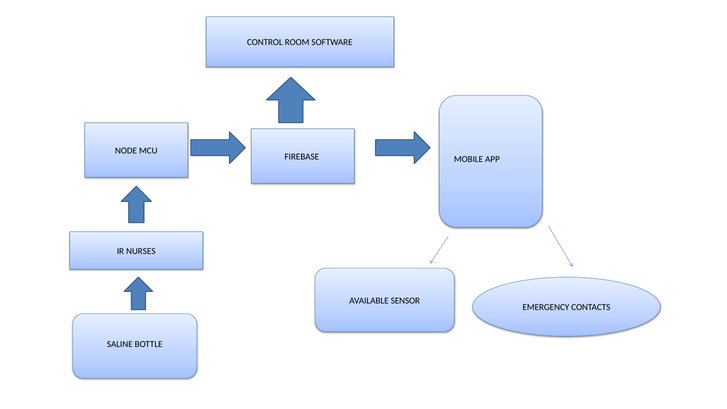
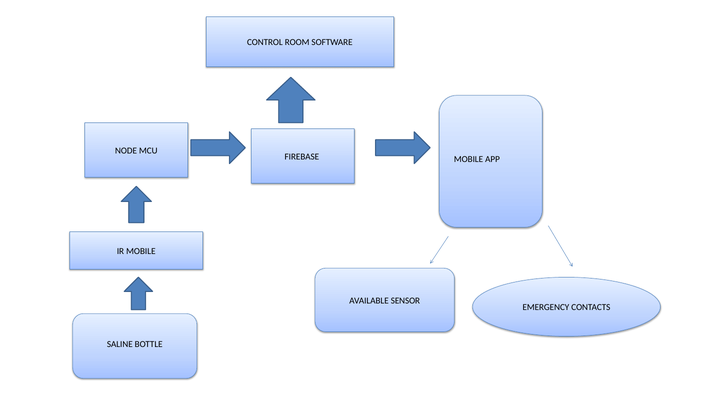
IR NURSES: NURSES -> MOBILE (141, 251)
